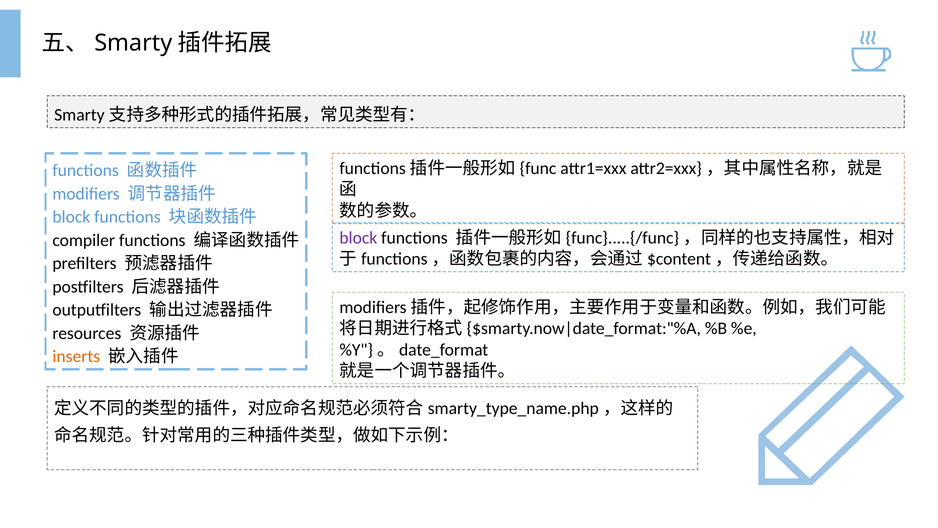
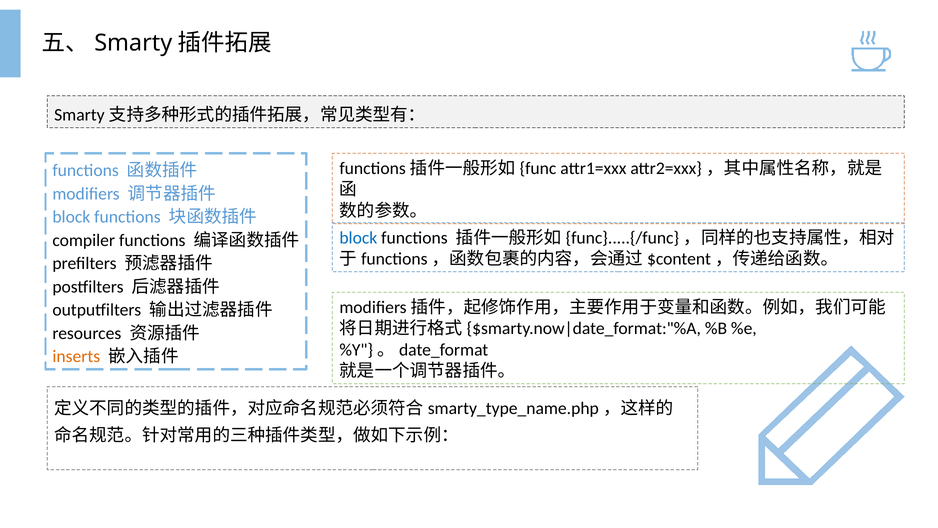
block colour: purple -> blue (358, 238)
